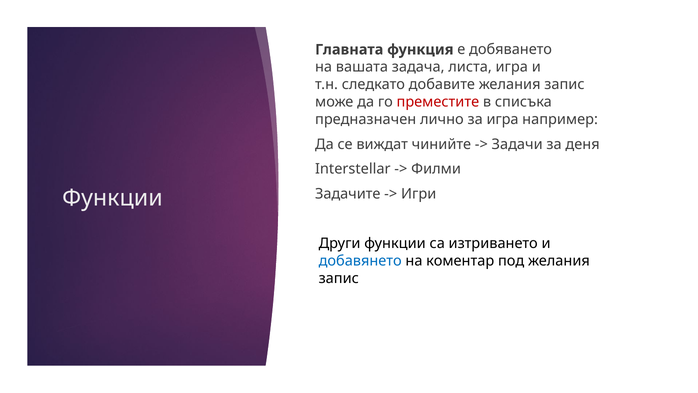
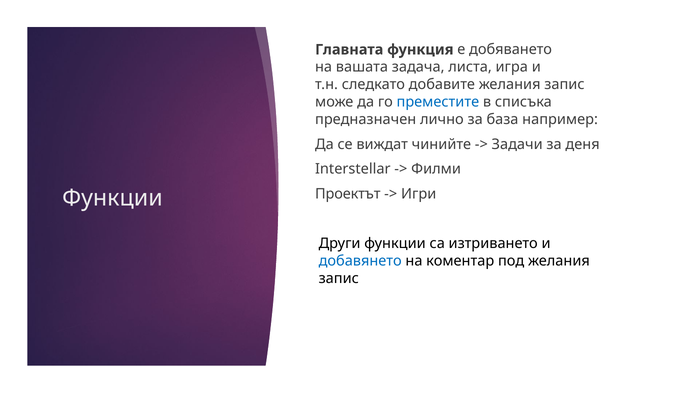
преместите colour: red -> blue (438, 102)
за игра: игра -> база (503, 119)
Задачите: Задачите -> Проектът (348, 194)
